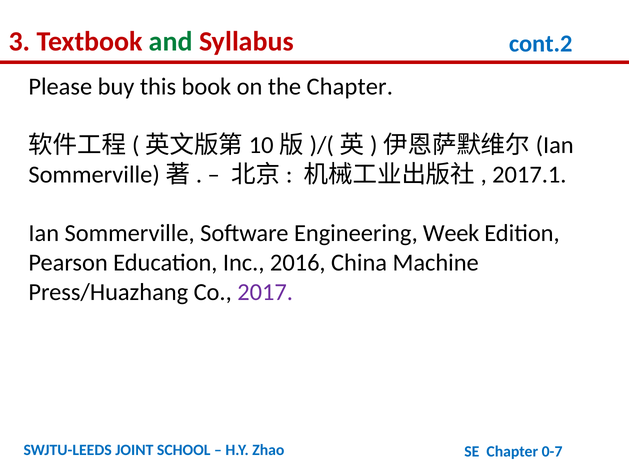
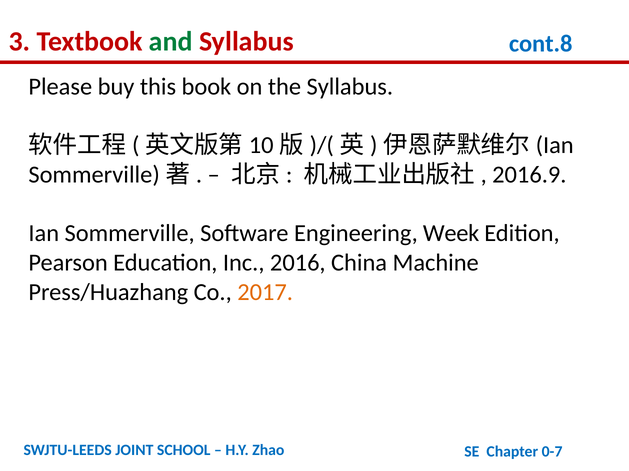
cont.2: cont.2 -> cont.8 (541, 44)
the Chapter: Chapter -> Syllabus (350, 87)
2017.1: 2017.1 -> 2016.9 (529, 175)
2017 colour: purple -> orange (265, 293)
